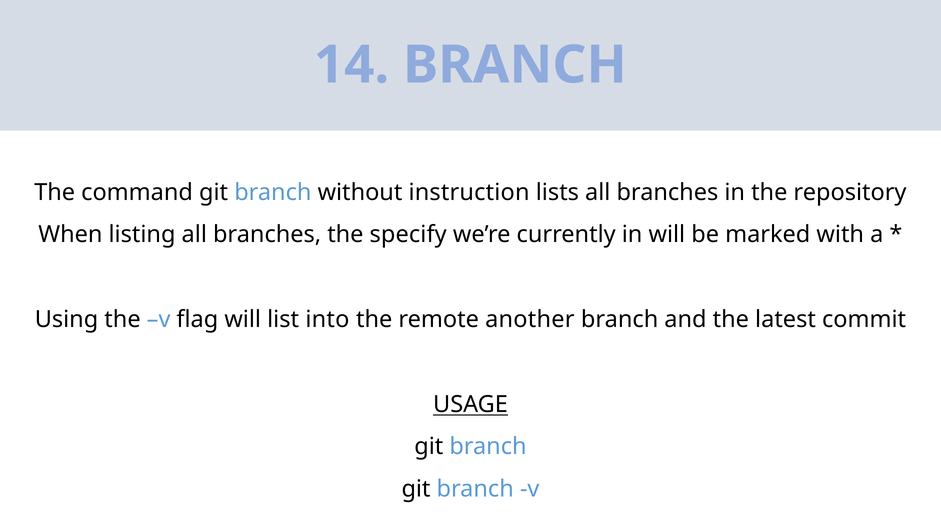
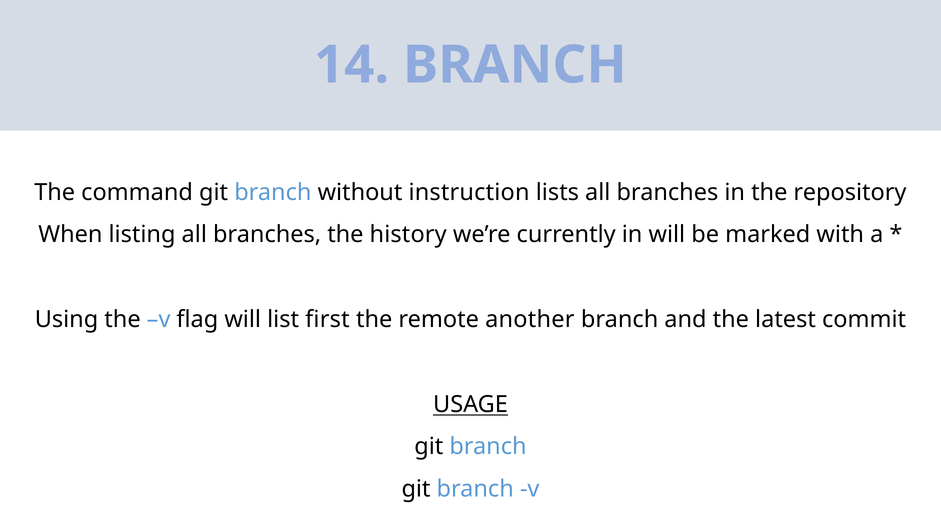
specify: specify -> history (408, 234)
into: into -> first (327, 319)
